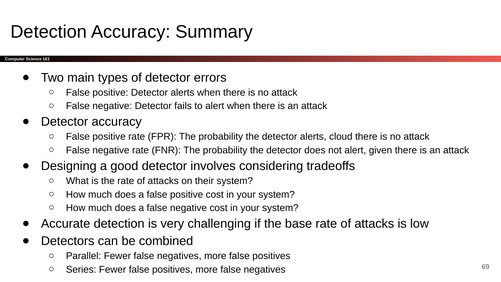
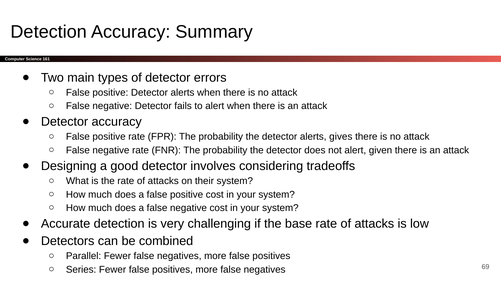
cloud: cloud -> gives (341, 137)
